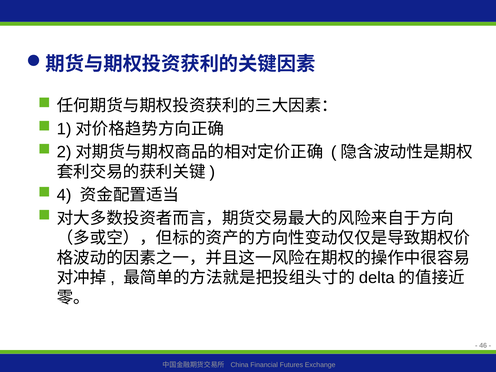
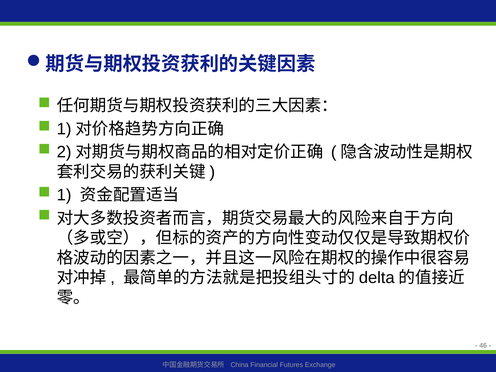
4: 4 -> 1 (64, 195)
